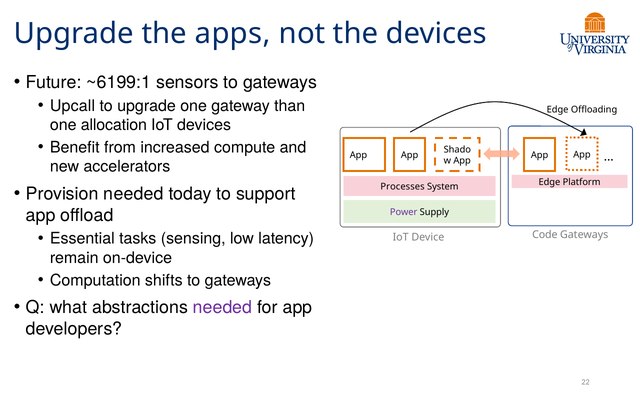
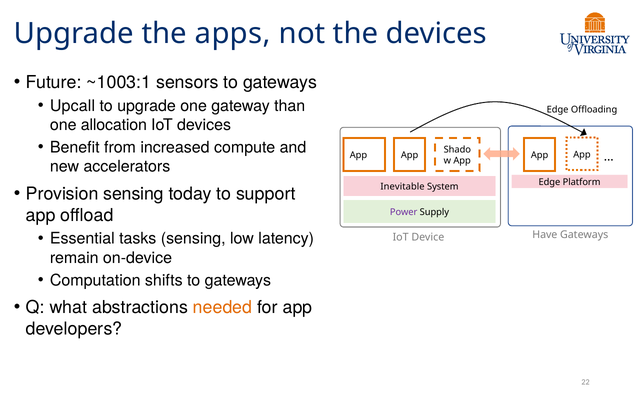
~6199:1: ~6199:1 -> ~1003:1 (119, 82)
Processes: Processes -> Inevitable (403, 187)
Provision needed: needed -> sensing (134, 194)
Code: Code -> Have (545, 235)
needed colour: purple -> orange (223, 307)
